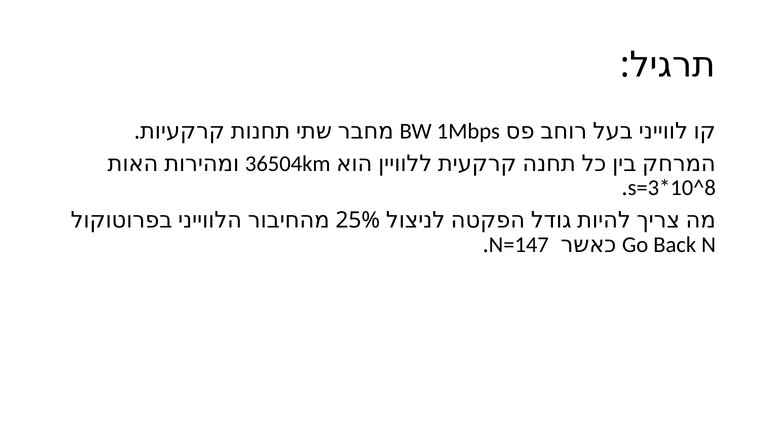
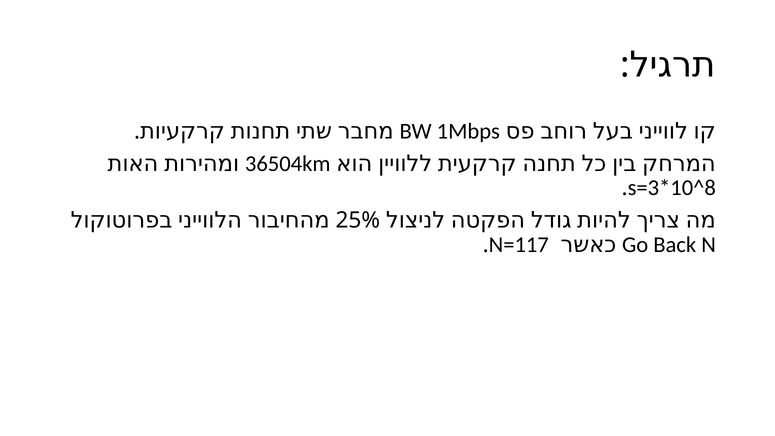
N=147: N=147 -> N=117 (519, 245)
